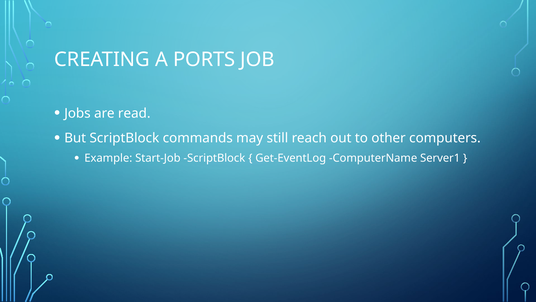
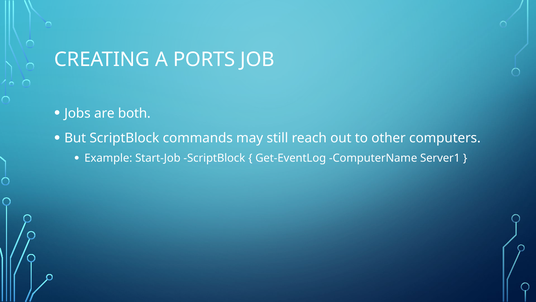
read: read -> both (134, 113)
